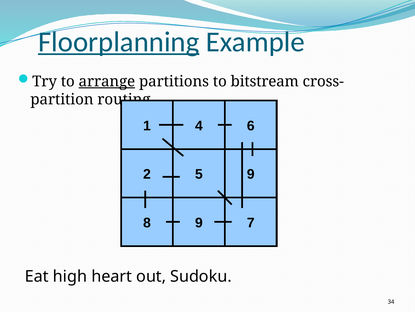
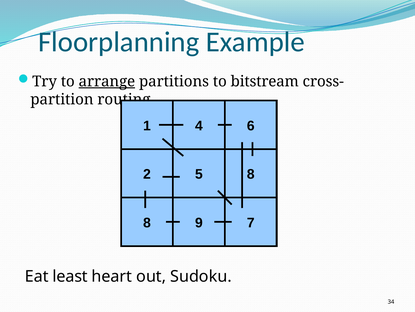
Floorplanning underline: present -> none (119, 42)
5 9: 9 -> 8 (251, 174)
high: high -> least (70, 276)
